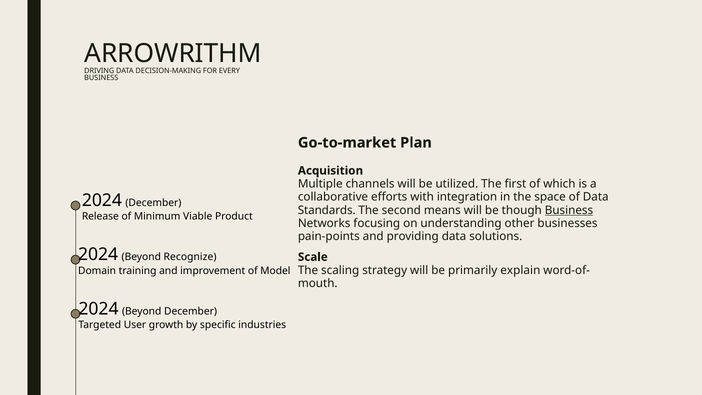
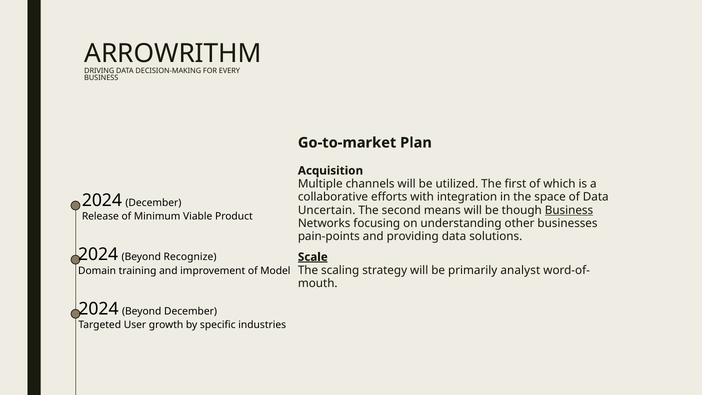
Standards: Standards -> Uncertain (327, 210)
Scale underline: none -> present (313, 257)
explain: explain -> analyst (520, 270)
